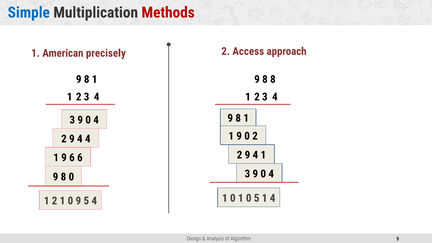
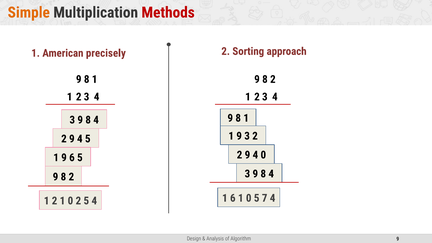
Simple colour: blue -> orange (29, 13)
Access: Access -> Sorting (248, 51)
8: 8 -> 2 (273, 79)
0: 0 -> 8 (88, 120)
1 9 0: 0 -> 3 (247, 136)
9 4 4: 4 -> 5 (88, 139)
9 4 1: 1 -> 0 (263, 155)
6 6: 6 -> 5 (80, 158)
0: 0 -> 8 (263, 174)
0: 0 -> 2 (71, 177)
0: 0 -> 6 (233, 198)
5 1: 1 -> 7 (265, 198)
0 9: 9 -> 2 (78, 201)
